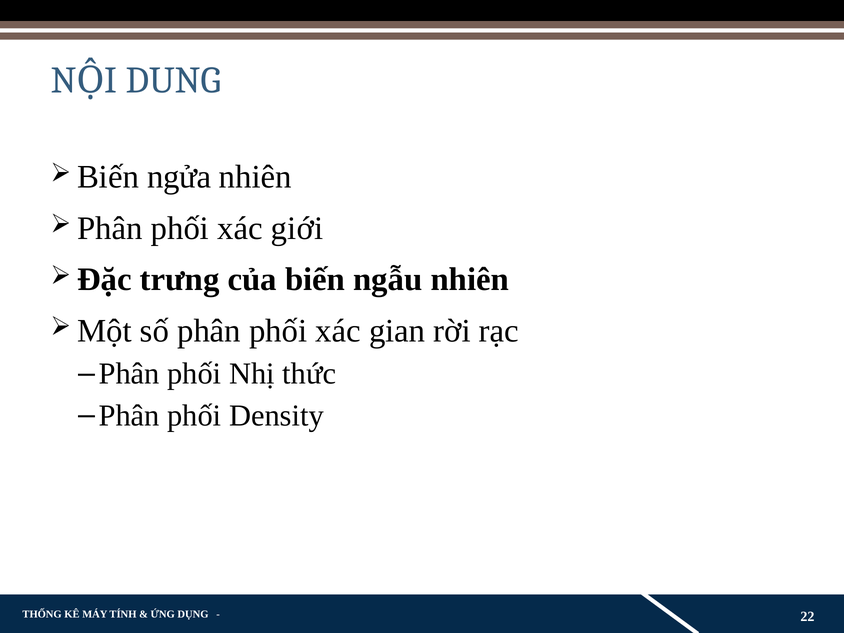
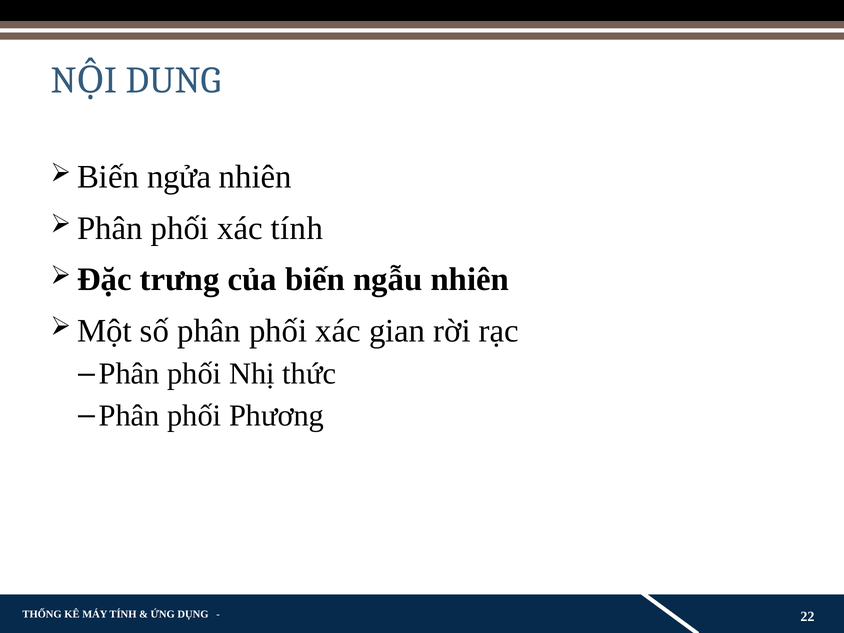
xác giới: giới -> tính (297, 228)
Density: Density -> Phương (277, 416)
